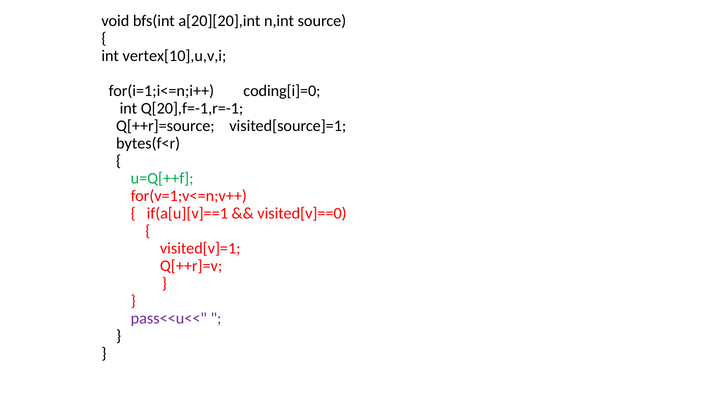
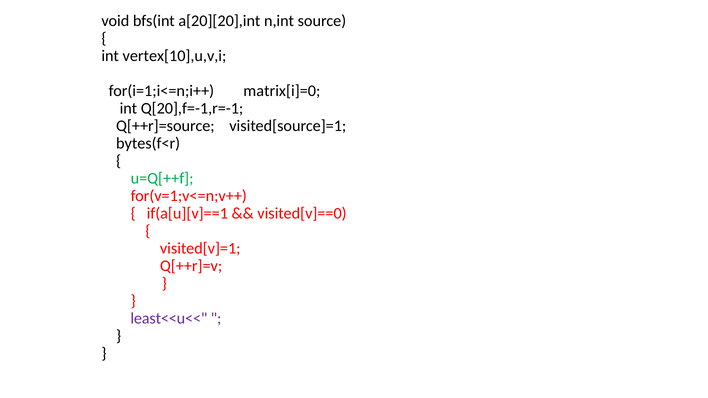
coding[i]=0: coding[i]=0 -> matrix[i]=0 (282, 91)
pass<<u<<: pass<<u<< -> least<<u<< (169, 319)
